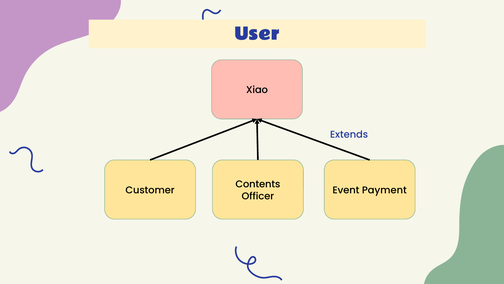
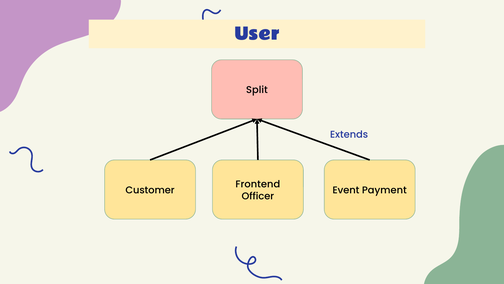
Xiao: Xiao -> Split (257, 90)
Contents: Contents -> Frontend (258, 184)
